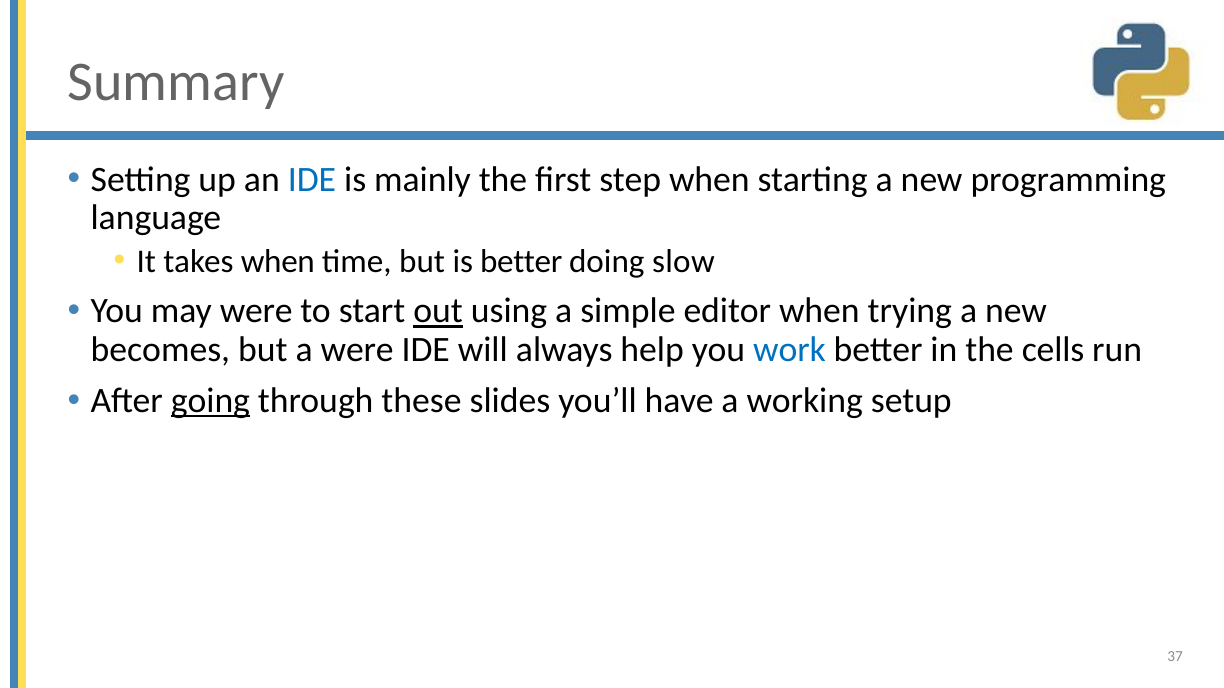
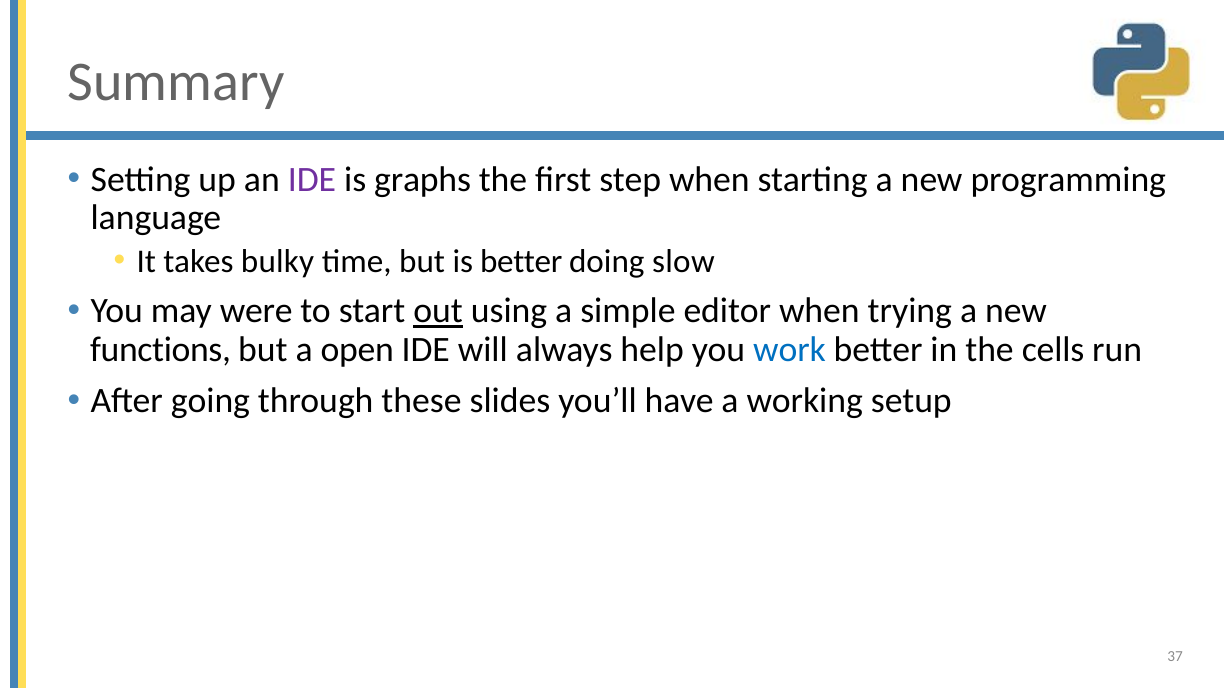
IDE colour: blue -> purple (312, 179)
mainly: mainly -> graphs (423, 179)
takes when: when -> bulky (278, 261)
becomes: becomes -> functions (161, 350)
a were: were -> open (357, 350)
going underline: present -> none (210, 401)
